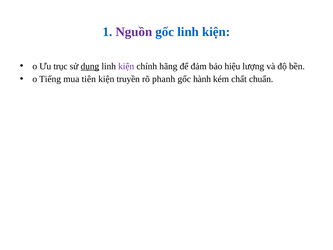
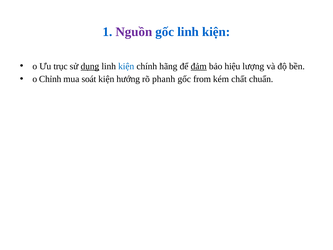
kiện colour: purple -> blue (126, 66)
đảm underline: none -> present (199, 66)
Tiếng: Tiếng -> Chỉnh (50, 79)
tiên: tiên -> soát (89, 79)
truyền: truyền -> hướng (128, 79)
hành: hành -> from (202, 79)
